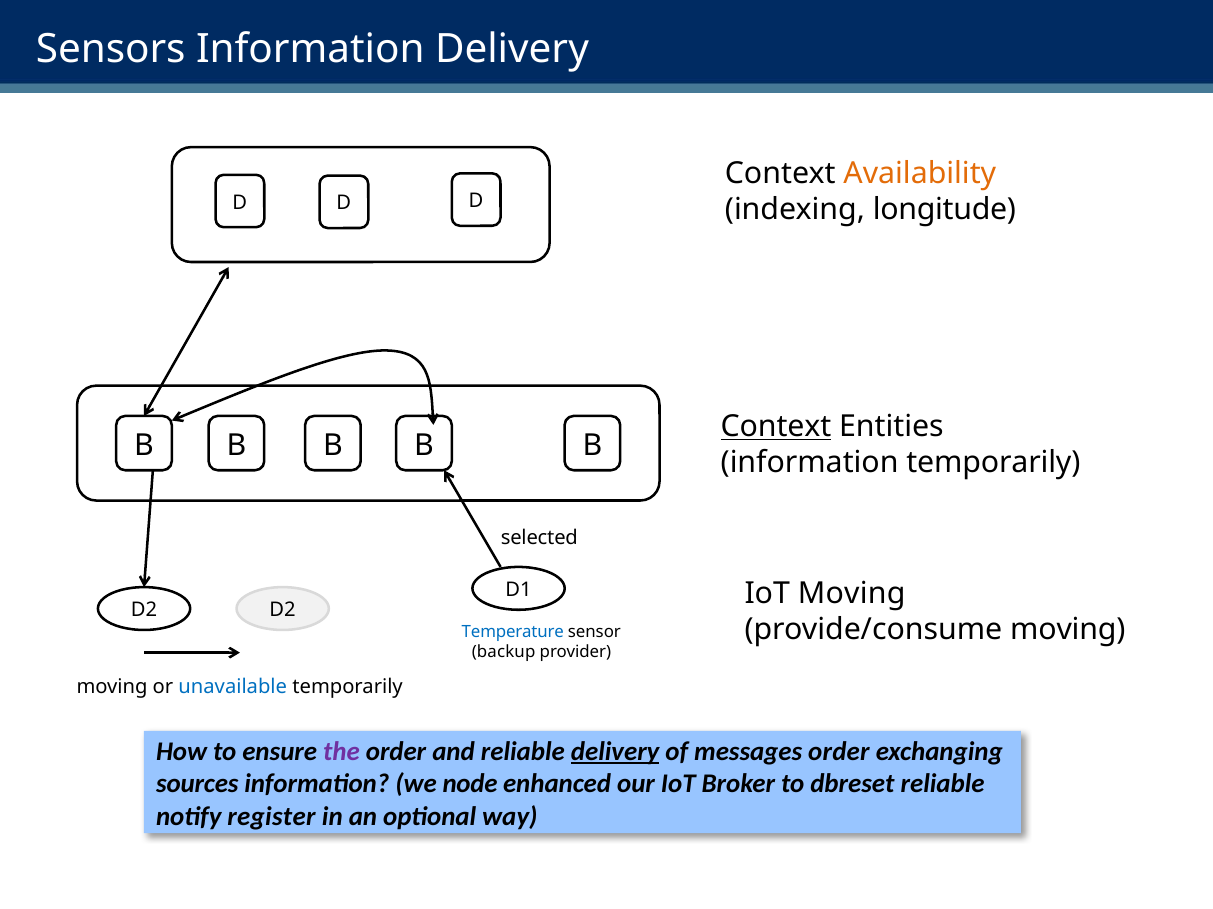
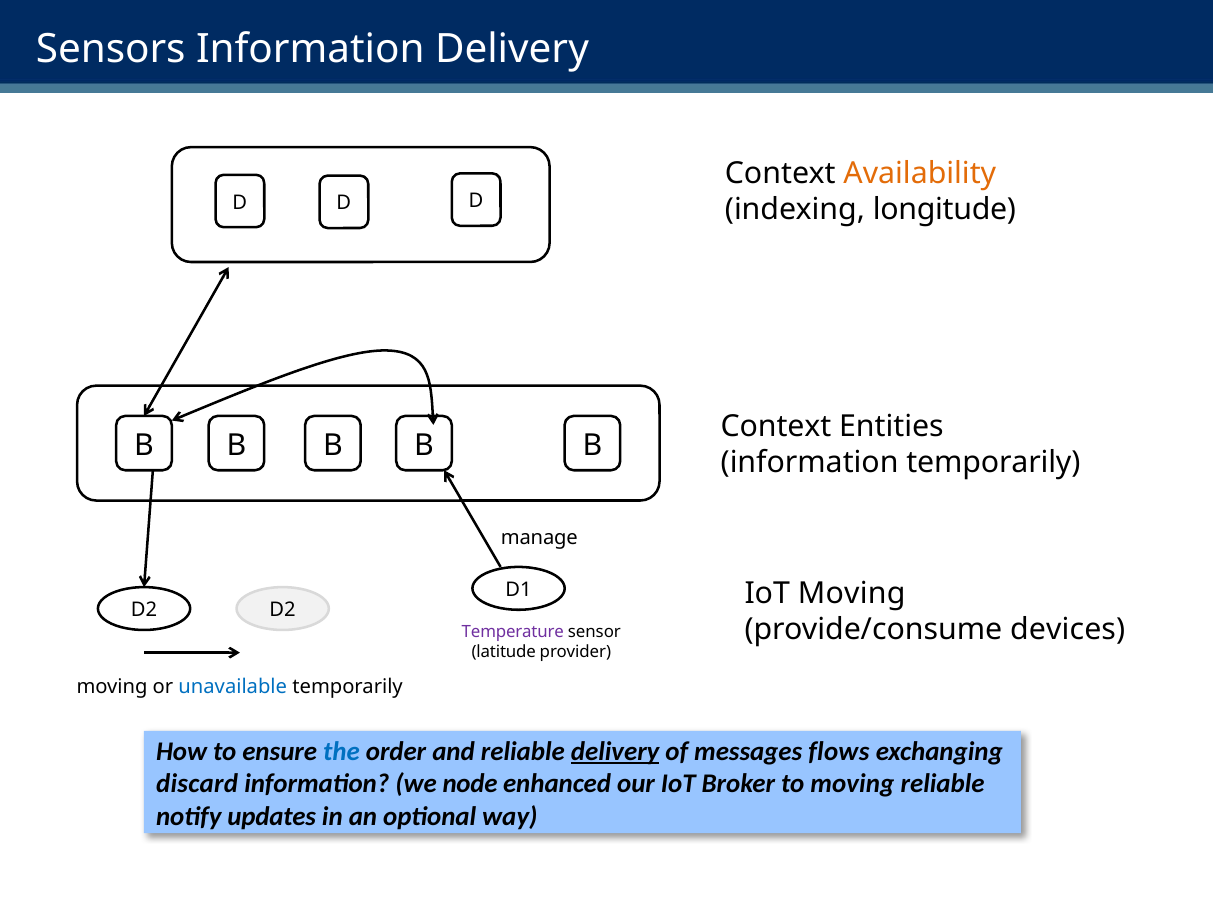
Context underline: present -> none (776, 427)
selected: selected -> manage (539, 539)
provide/consume moving: moving -> devices (1068, 630)
Temperature colour: blue -> purple (513, 632)
backup: backup -> latitude (504, 652)
the colour: purple -> blue (341, 752)
messages order: order -> flows (839, 752)
sources: sources -> discard (197, 785)
to dbreset: dbreset -> moving (852, 785)
register: register -> updates (272, 817)
